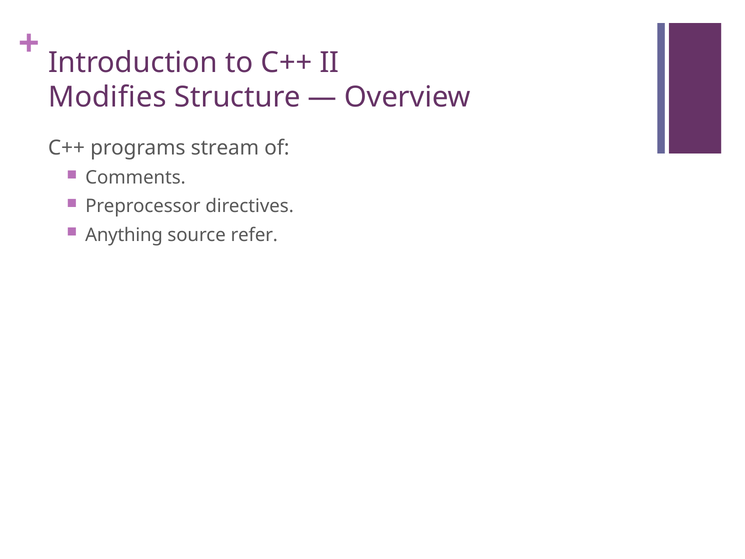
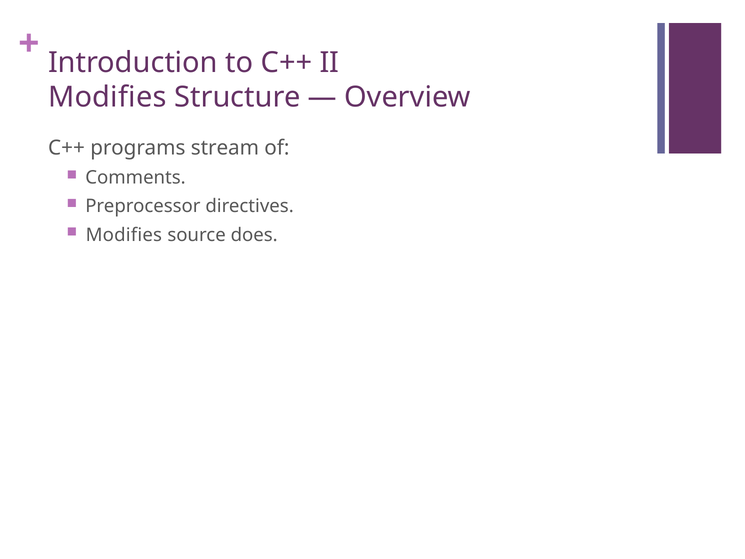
Anything: Anything -> Modifies (124, 235)
refer: refer -> does (254, 235)
